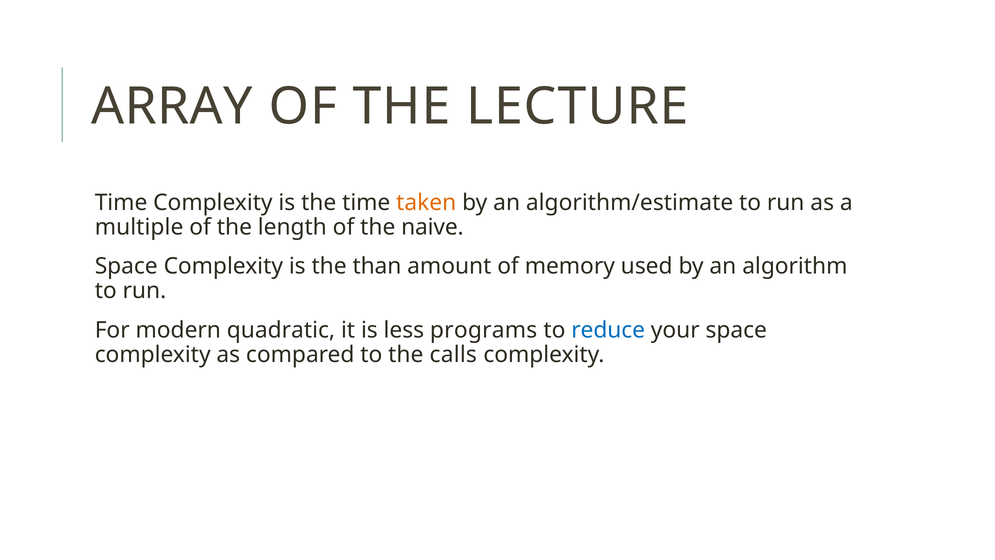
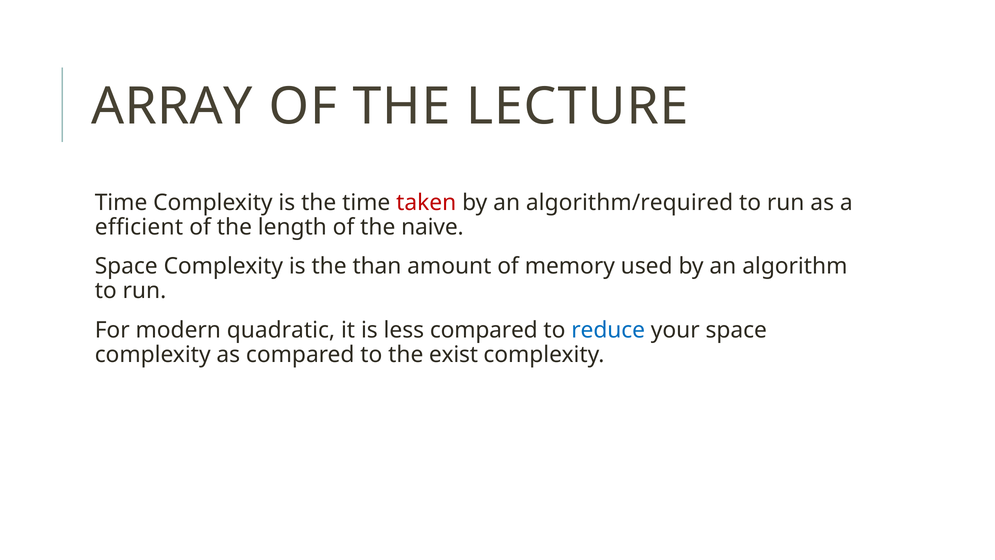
taken colour: orange -> red (426, 202)
algorithm/estimate: algorithm/estimate -> algorithm/required (630, 202)
multiple: multiple -> efficient (139, 227)
less programs: programs -> compared (484, 330)
calls: calls -> exist (453, 354)
